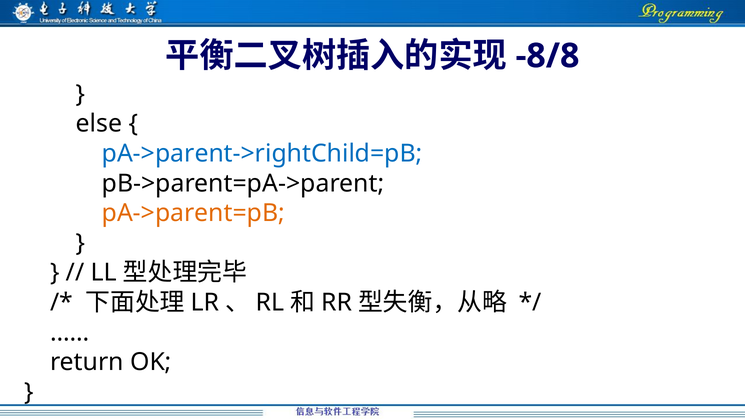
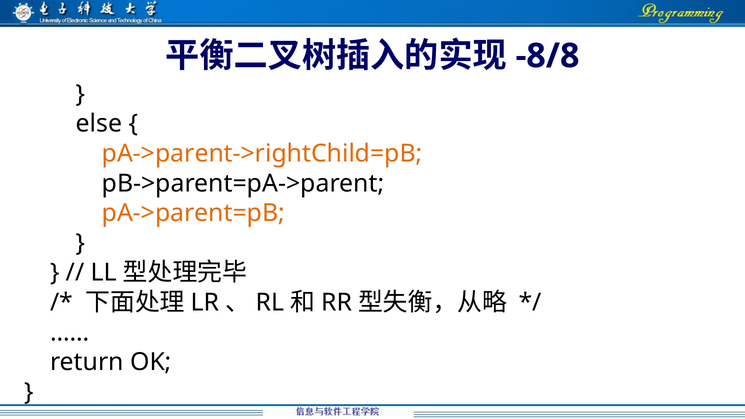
pA->parent->rightChild=pB colour: blue -> orange (262, 154)
